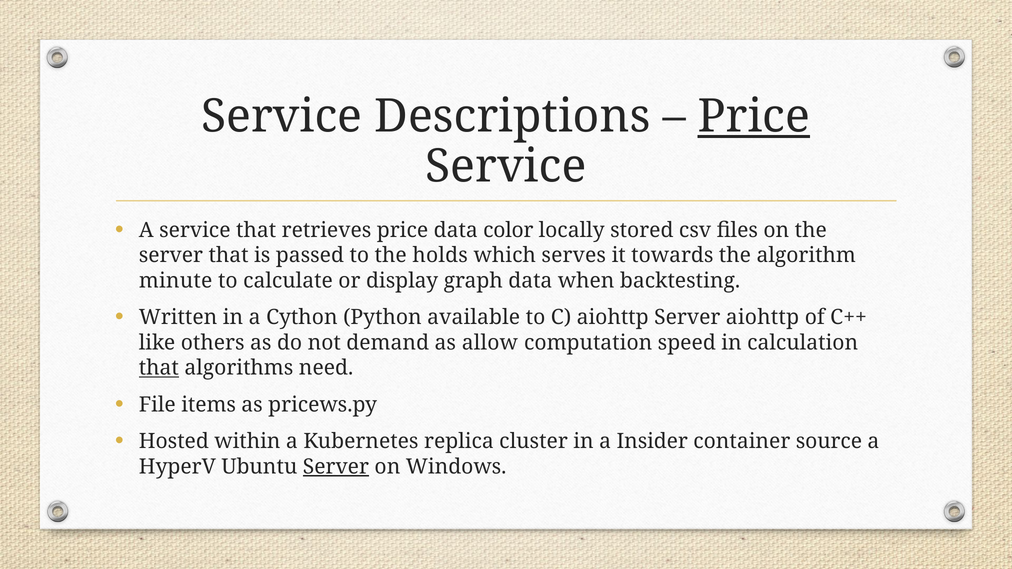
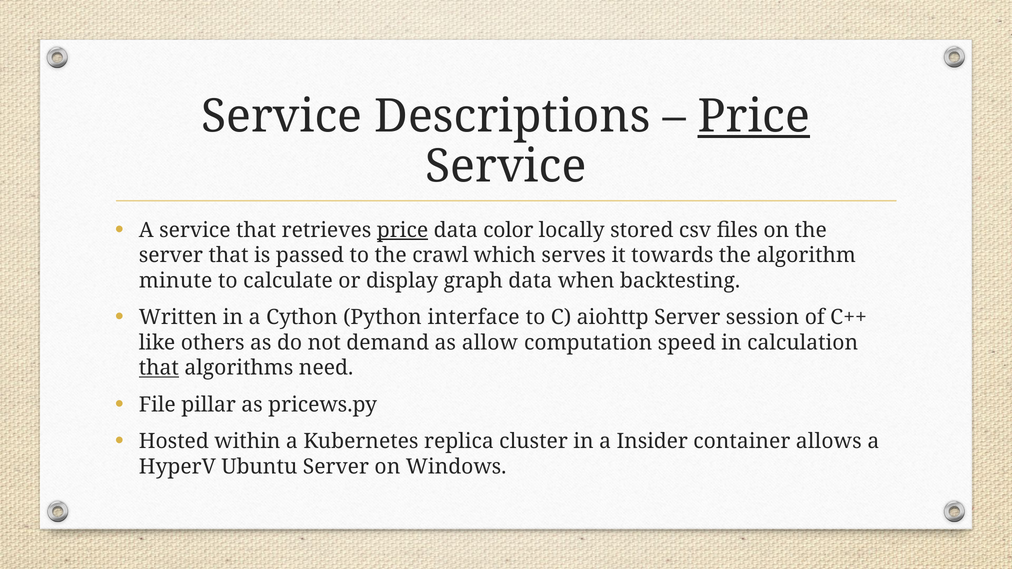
price underline: none -> present (403, 230)
holds: holds -> crawl (440, 255)
available: available -> interface (474, 317)
Server aiohttp: aiohttp -> session (762, 317)
items: items -> pillar (209, 405)
source: source -> allows (829, 442)
Server underline: present -> none (336, 467)
